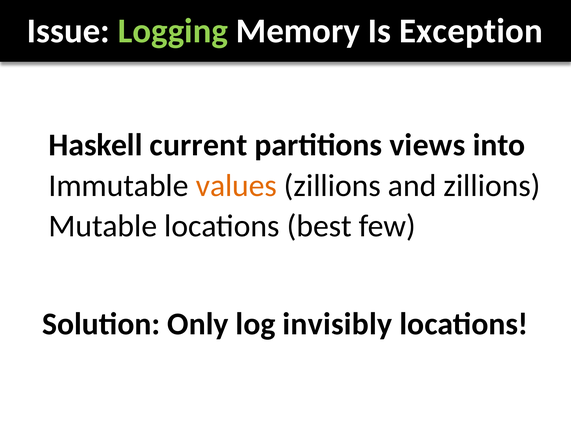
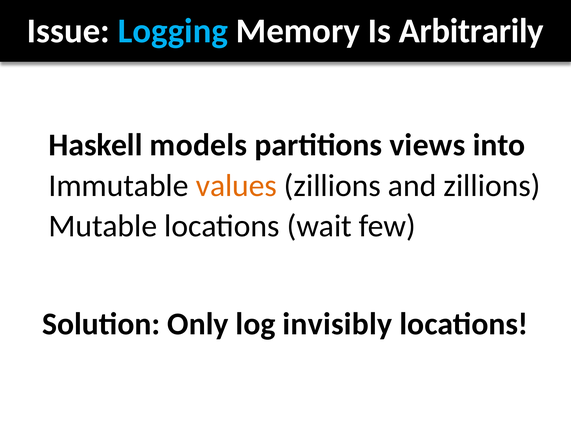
Logging colour: light green -> light blue (173, 31)
Exception: Exception -> Arbitrarily (471, 31)
current: current -> models (198, 145)
best: best -> wait (319, 226)
